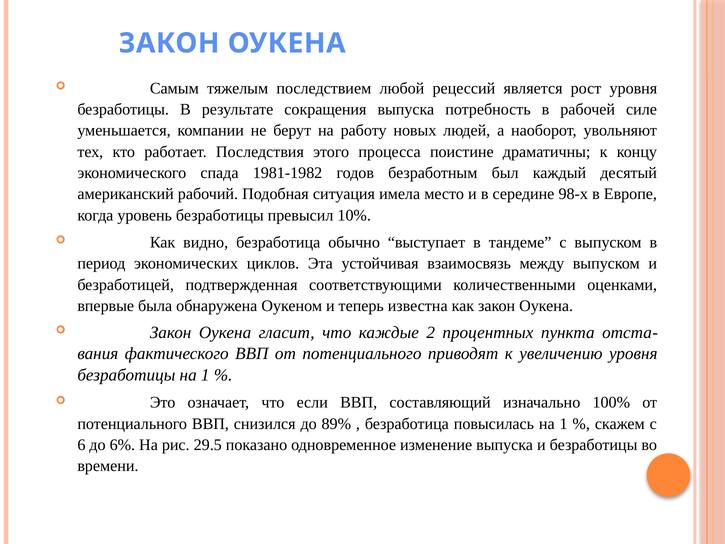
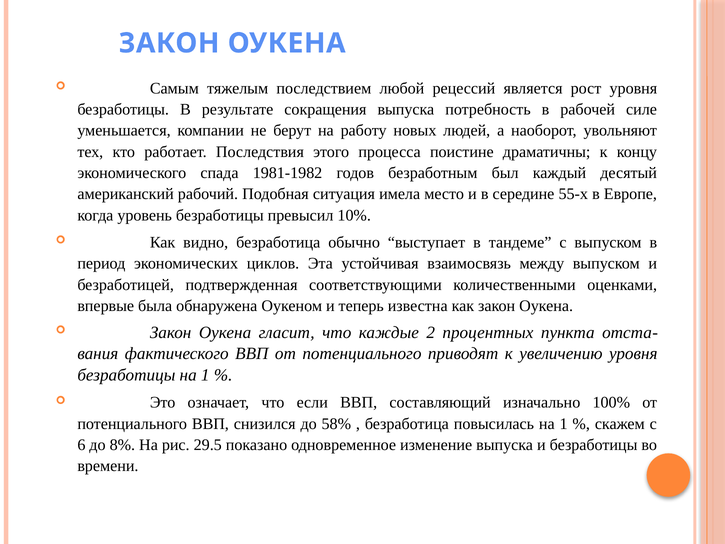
98-х: 98-х -> 55-х (573, 194)
89%: 89% -> 58% (336, 424)
6%: 6% -> 8% (122, 445)
